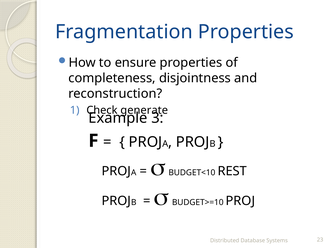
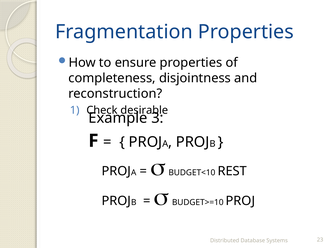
generate: generate -> desirable (144, 110)
